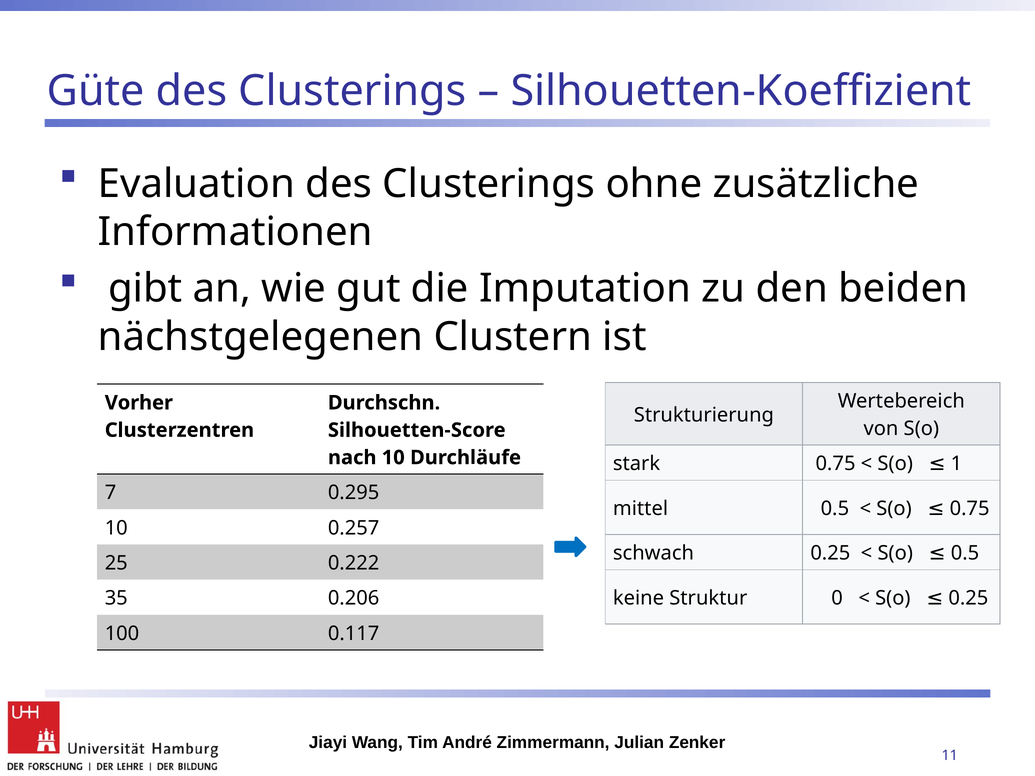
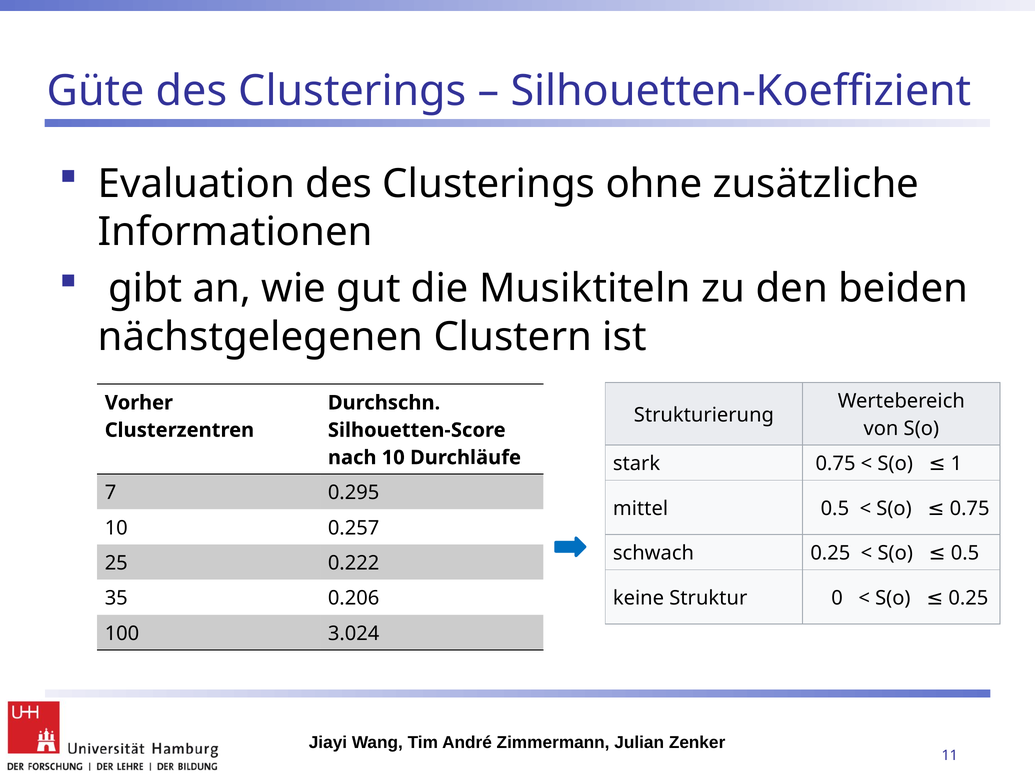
Imputation: Imputation -> Musiktiteln (585, 289)
0.117: 0.117 -> 3.024 (354, 634)
